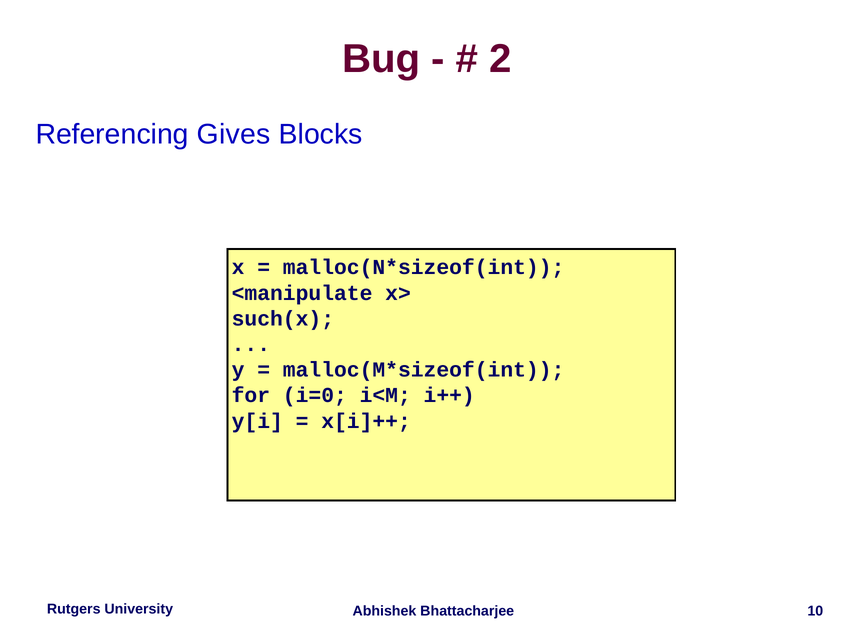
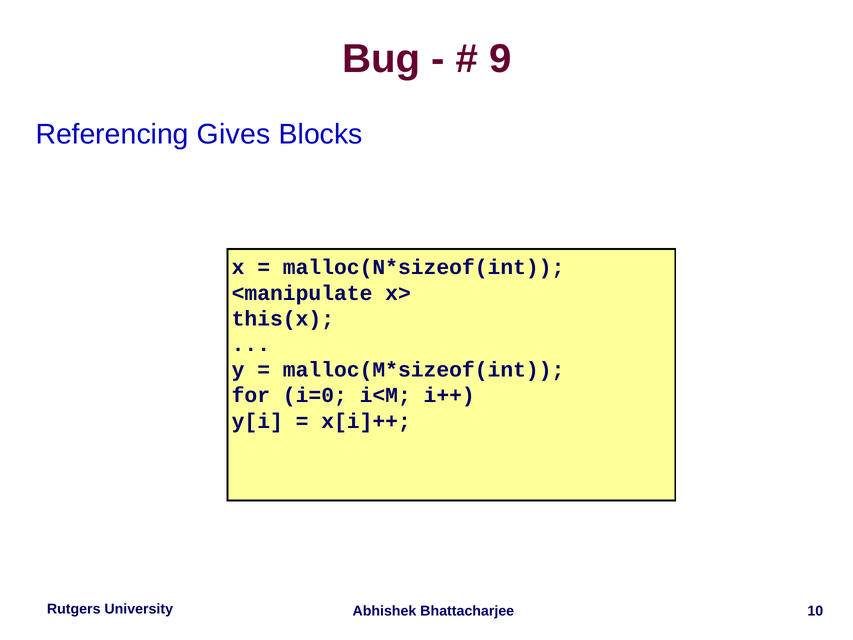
2: 2 -> 9 (501, 59)
such(x: such(x -> this(x (283, 318)
